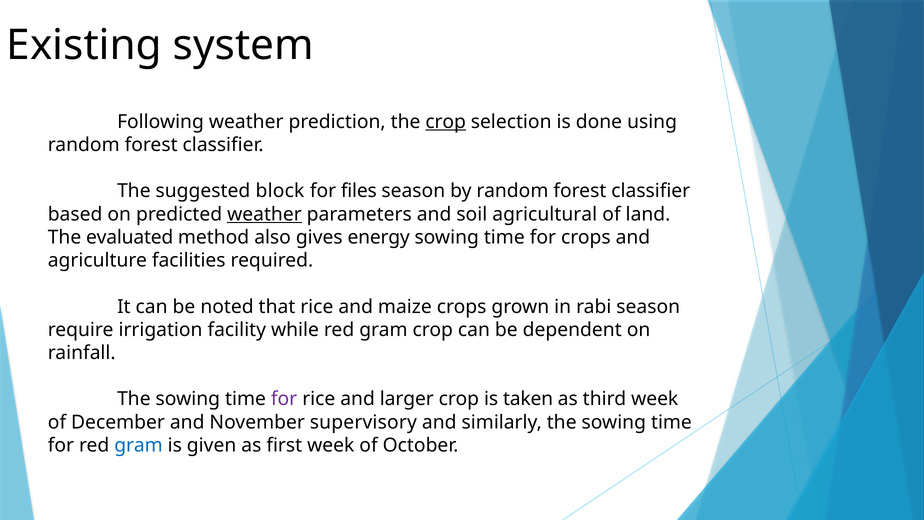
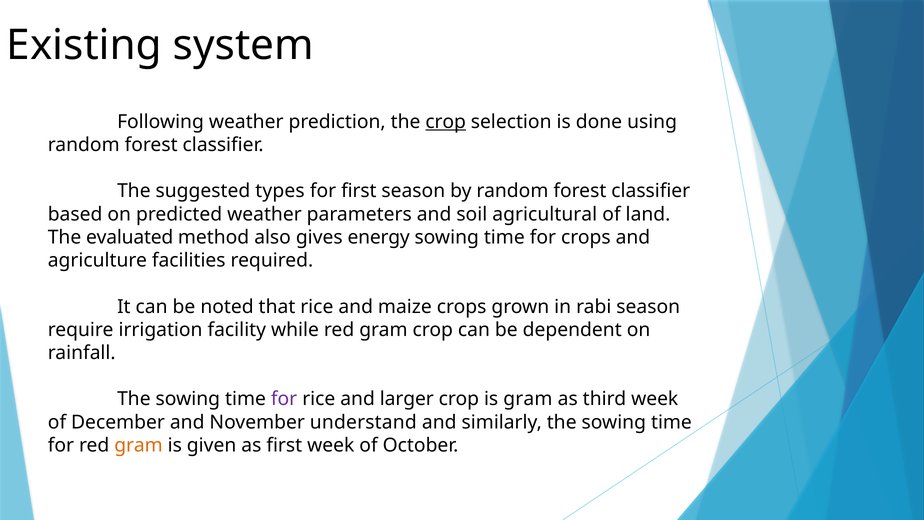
block: block -> types (280, 191)
for files: files -> first (359, 191)
weather underline: present -> none (264, 214)
is taken: taken -> gram (528, 399)
supervisory: supervisory -> understand (363, 422)
gram colour: blue -> orange (139, 445)
